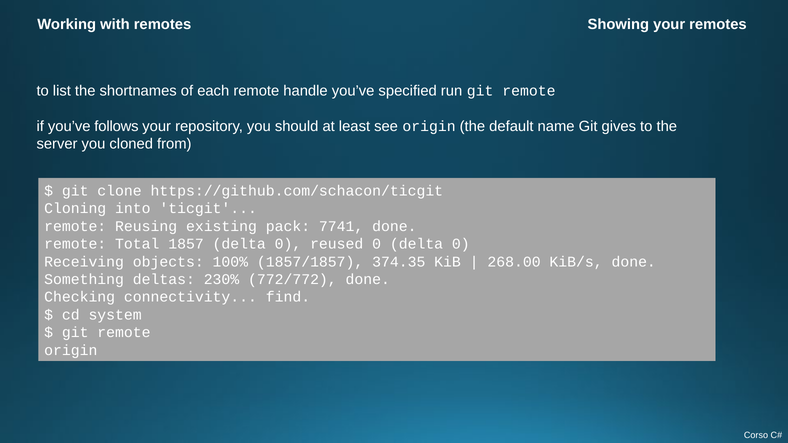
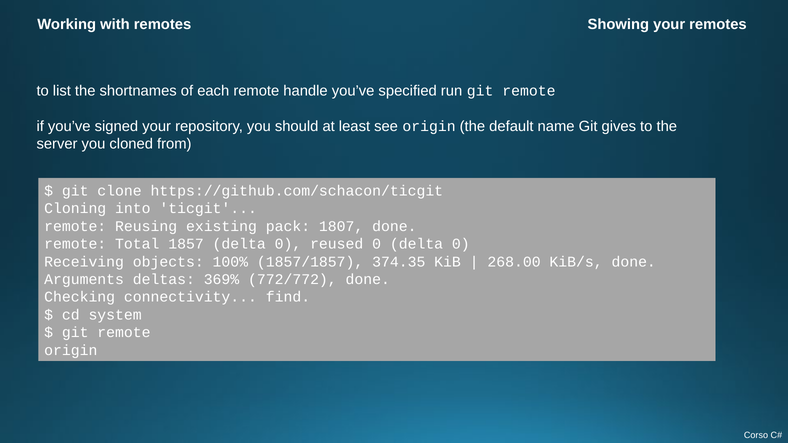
follows: follows -> signed (116, 126)
7741: 7741 -> 1807 (341, 226)
Something: Something -> Arguments (84, 280)
230%: 230% -> 369% (221, 280)
